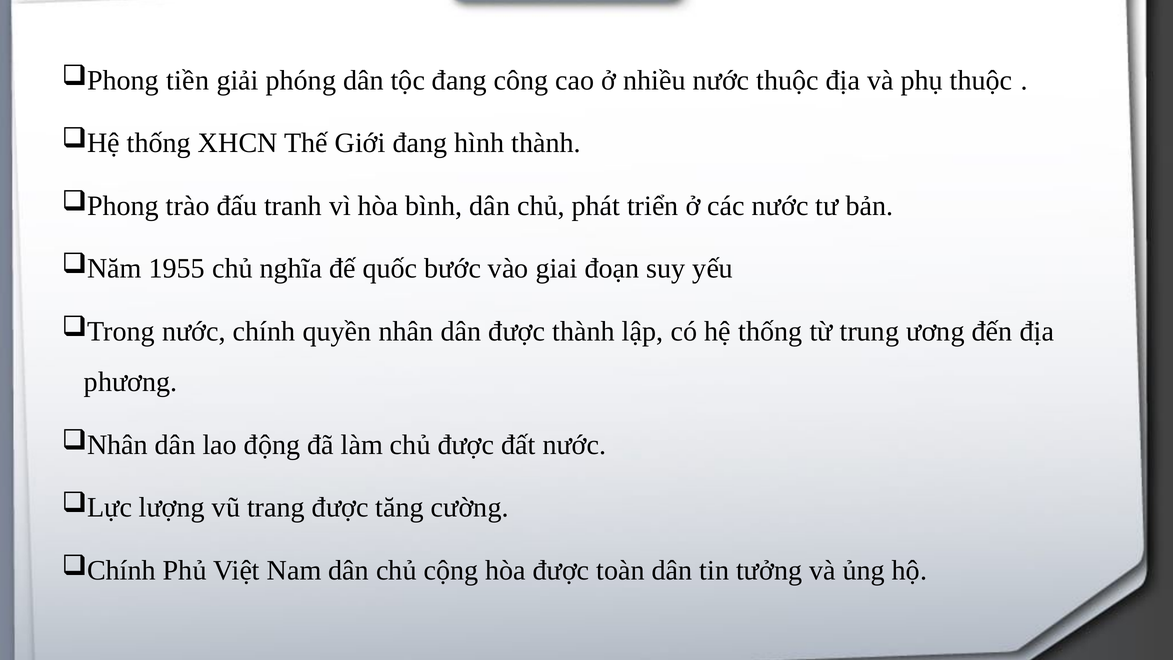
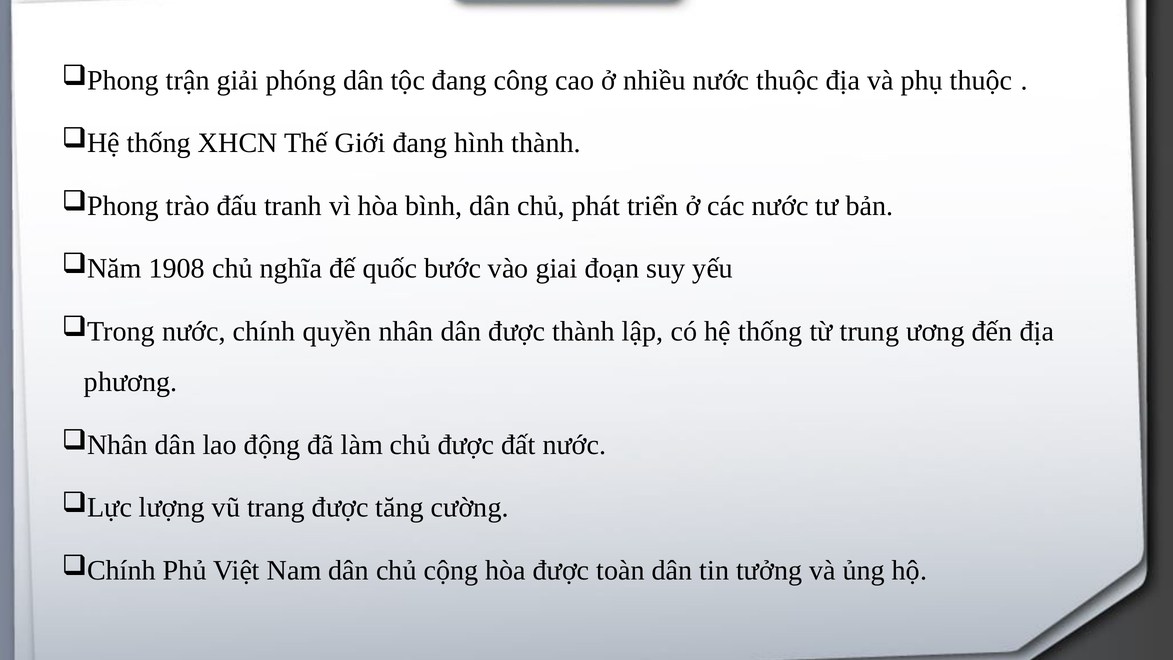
tiền: tiền -> trận (188, 80)
1955: 1955 -> 1908 (177, 269)
